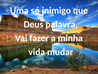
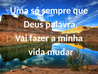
inimigo: inimigo -> sempre (56, 10)
